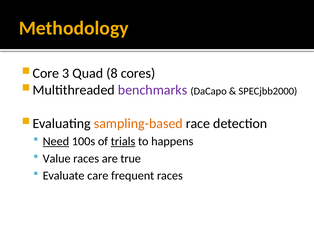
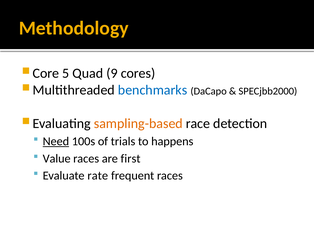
3: 3 -> 5 (66, 73)
8: 8 -> 9 (112, 73)
benchmarks colour: purple -> blue (153, 90)
trials underline: present -> none (123, 142)
true: true -> first (131, 159)
care: care -> rate (98, 176)
